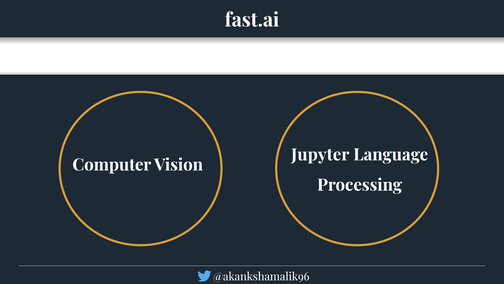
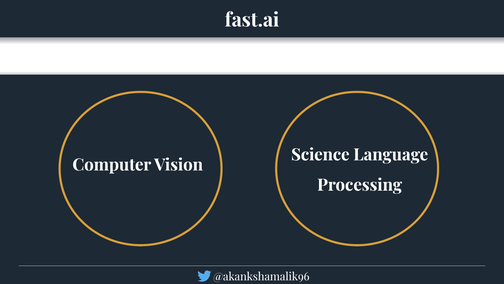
Jupyter: Jupyter -> Science (320, 155)
